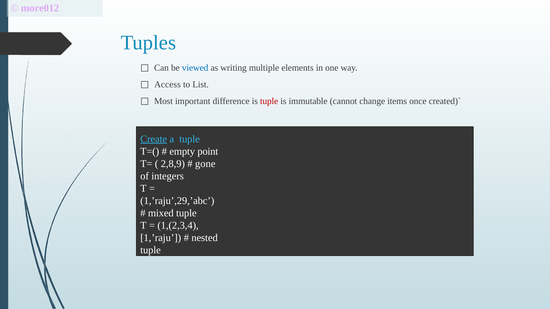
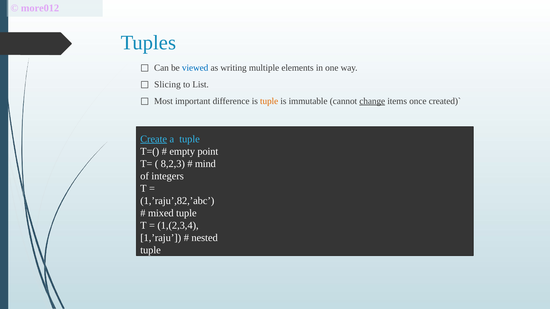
Access: Access -> Slicing (167, 85)
tuple colour: red -> orange (269, 101)
change underline: none -> present (372, 101)
2,8,9: 2,8,9 -> 8,2,3 (173, 164)
gone: gone -> mind (205, 164)
1,’raju’,29,’abc: 1,’raju’,29,’abc -> 1,’raju’,82,’abc (177, 201)
